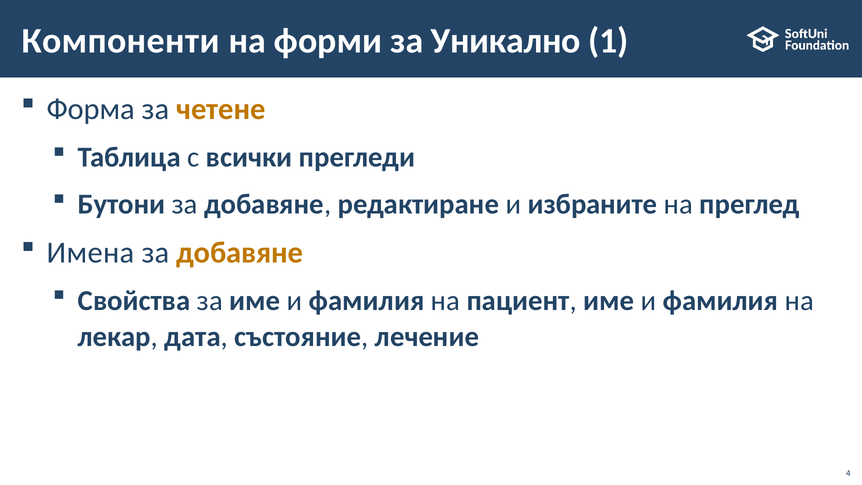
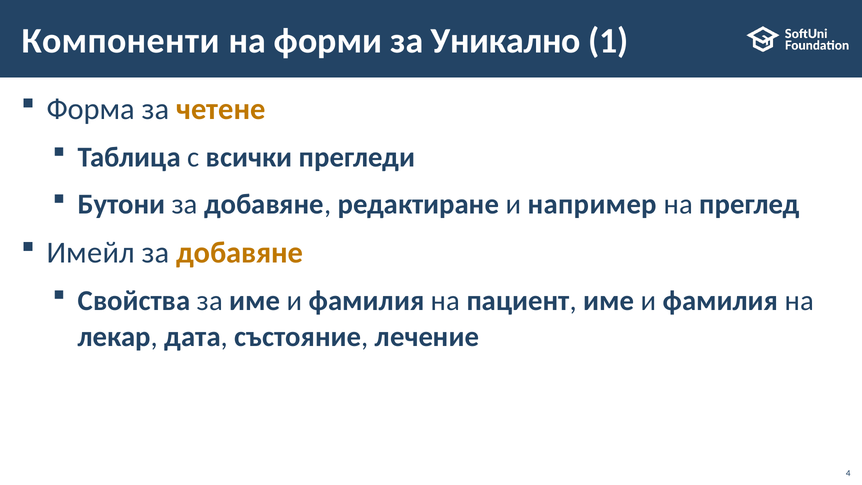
избраните: избраните -> например (592, 204)
Имена: Имена -> Имейл (91, 253)
